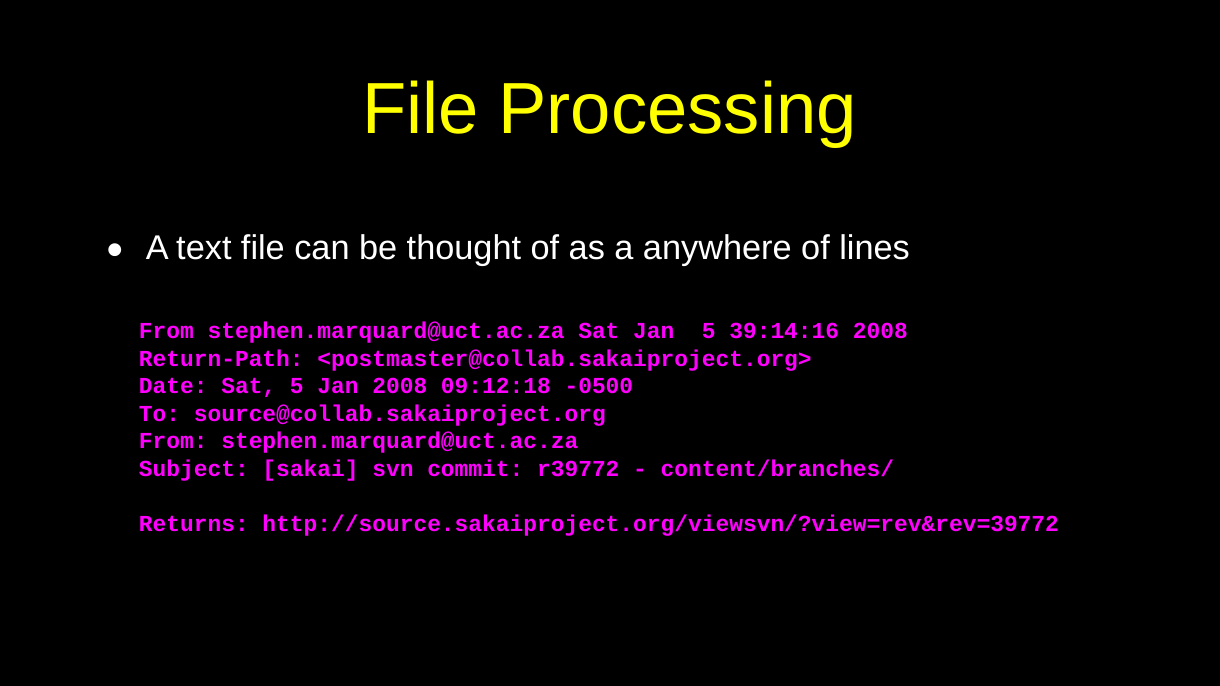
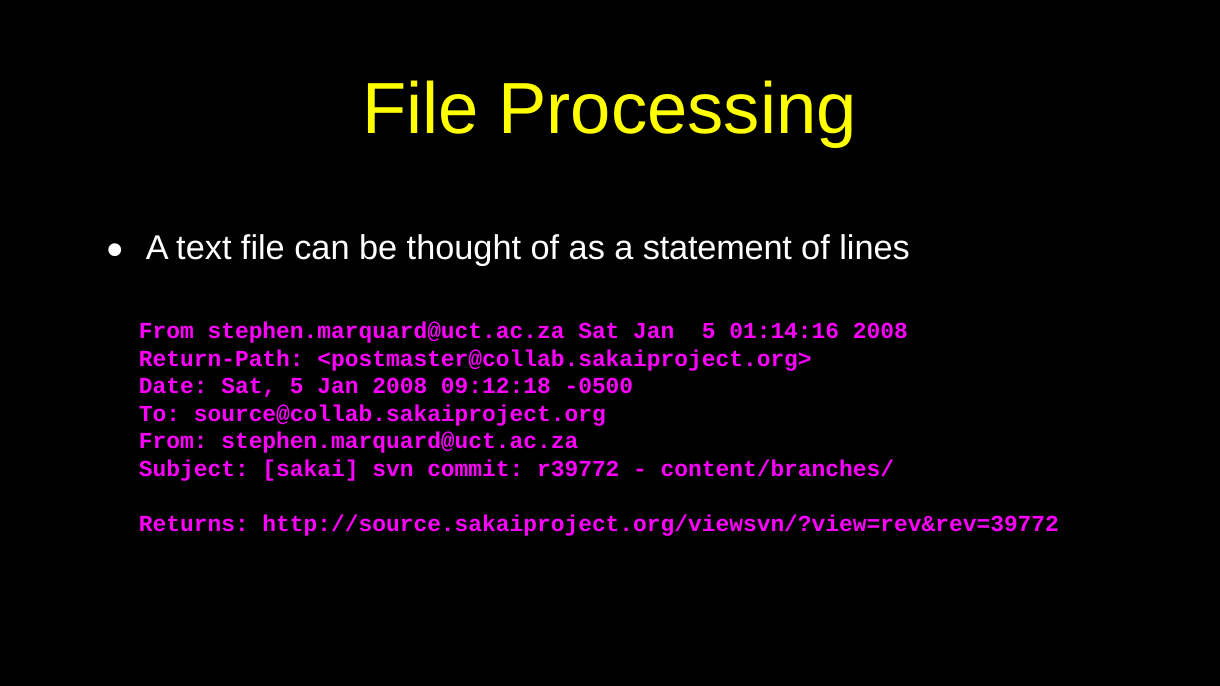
anywhere: anywhere -> statement (717, 248)
39:14:16: 39:14:16 -> 01:14:16 (784, 332)
